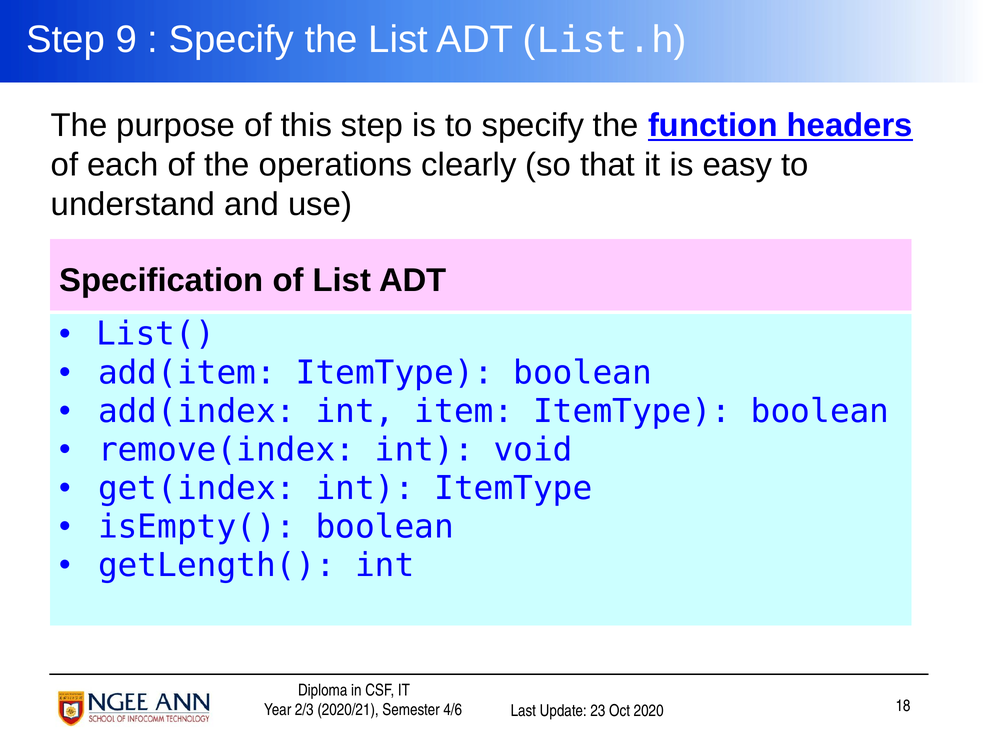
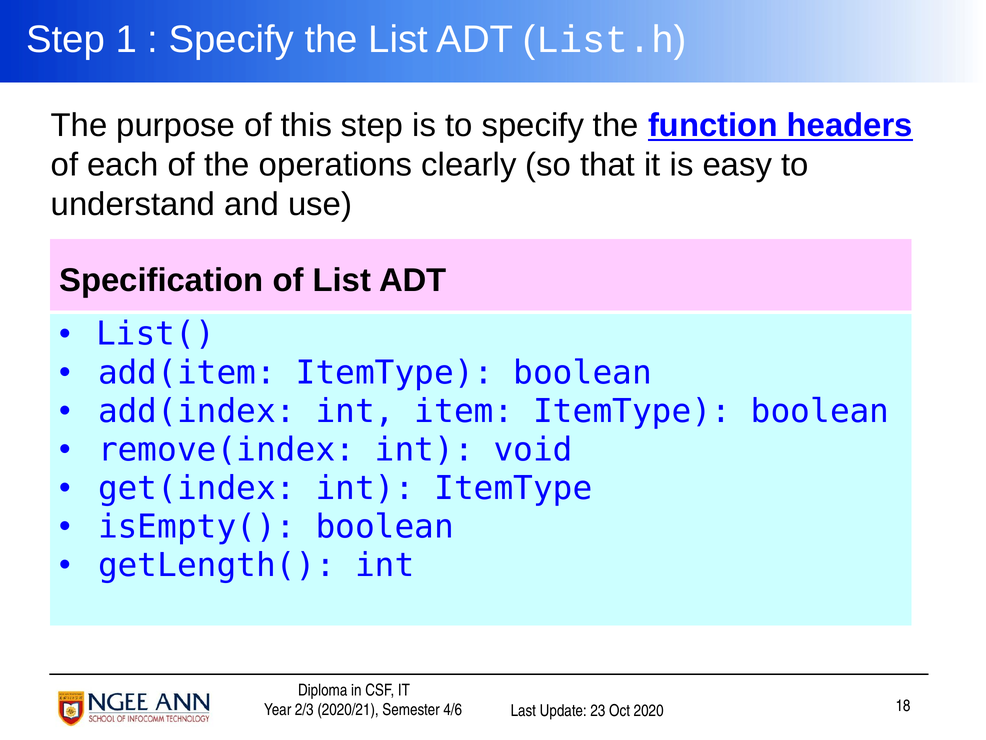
9: 9 -> 1 (126, 40)
